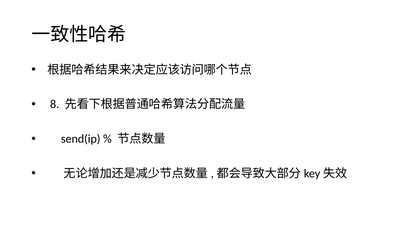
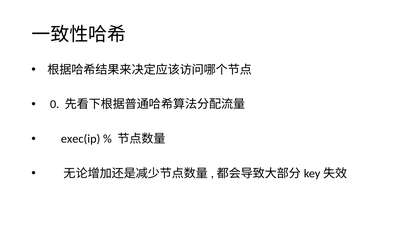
8: 8 -> 0 (55, 104)
send(ip: send(ip -> exec(ip (81, 139)
